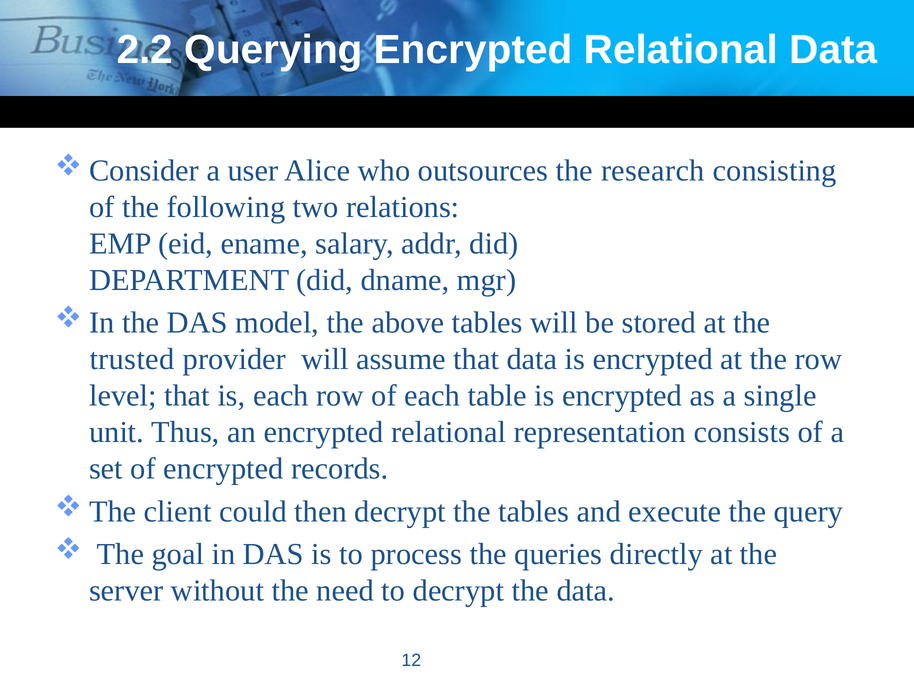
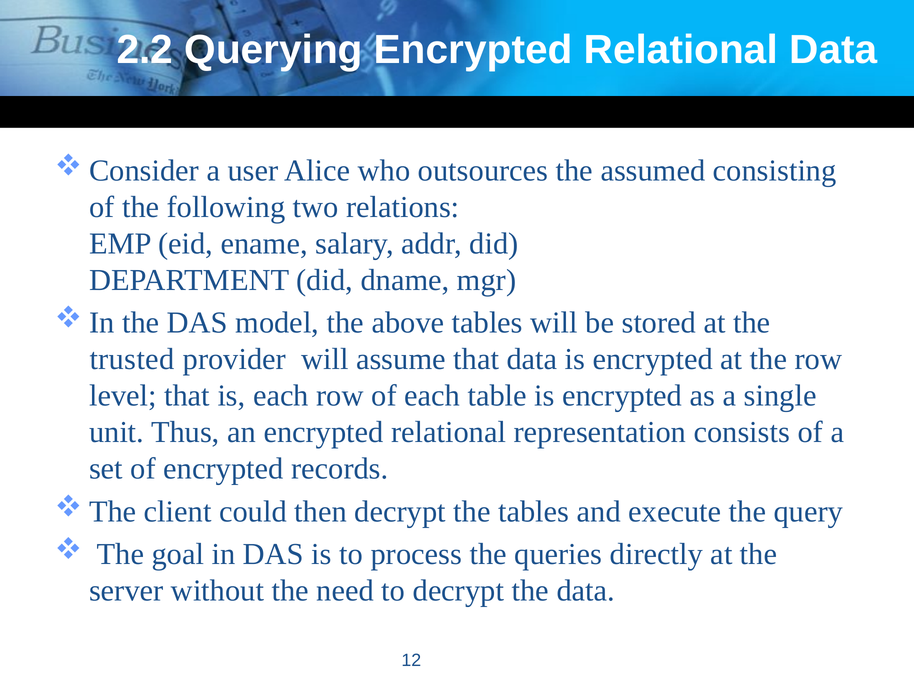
research: research -> assumed (653, 171)
